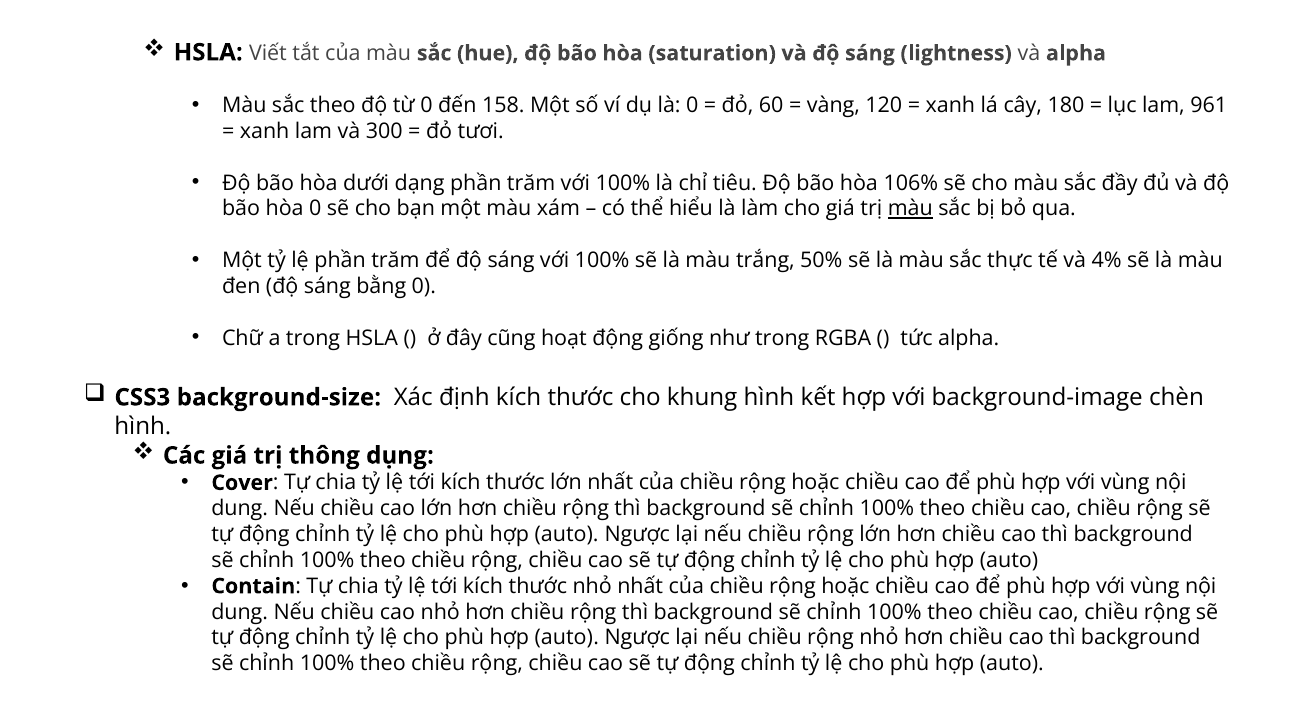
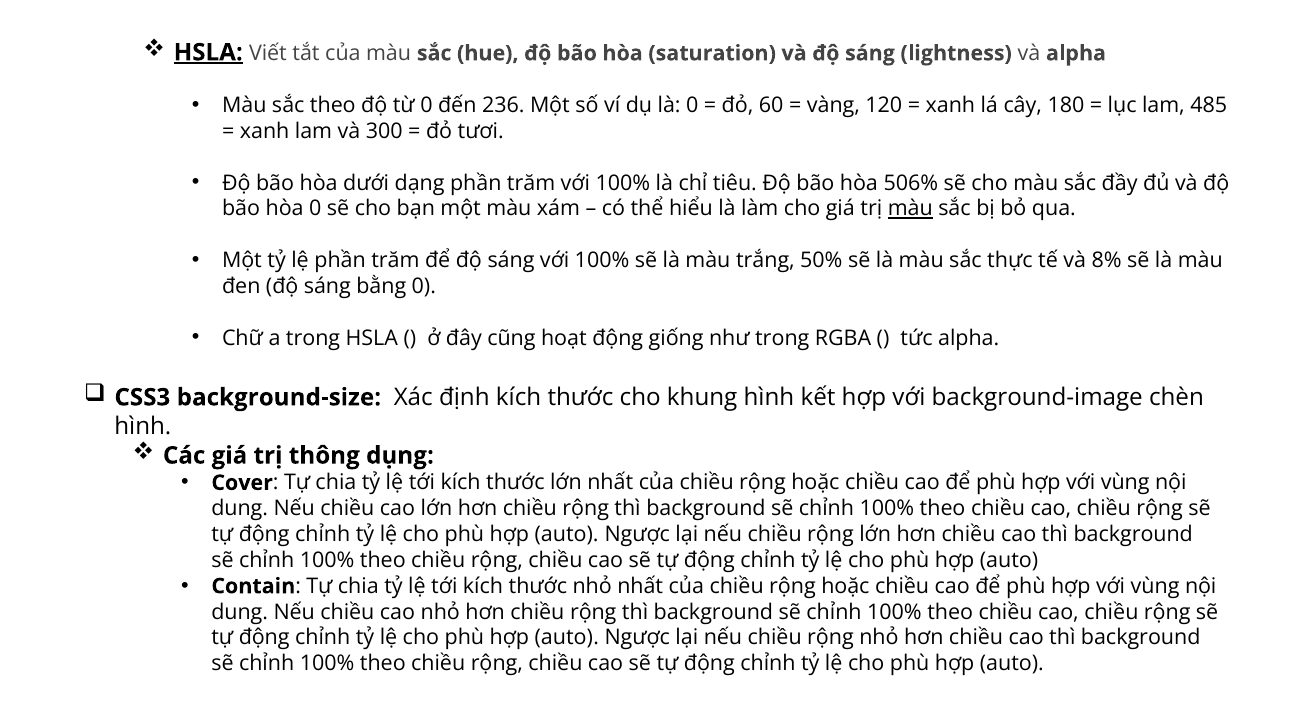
HSLA underline: none -> present (208, 52)
158: 158 -> 236 (503, 105)
961: 961 -> 485 (1209, 105)
106%: 106% -> 506% (911, 183)
4%: 4% -> 8% (1107, 260)
